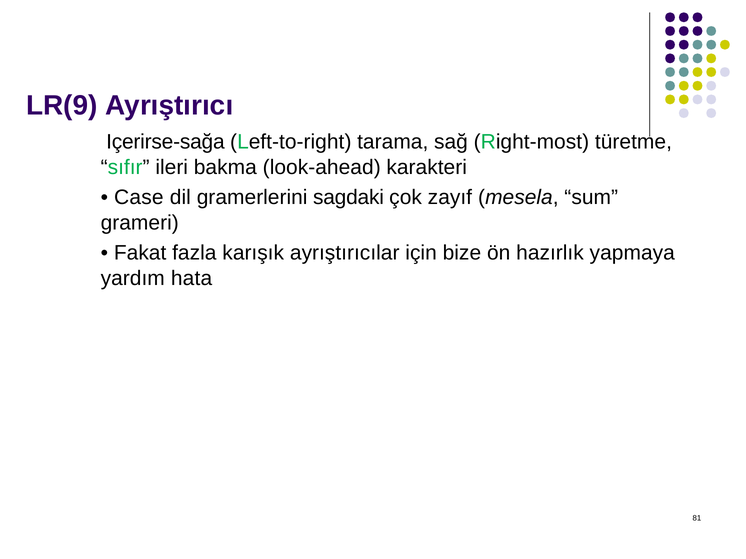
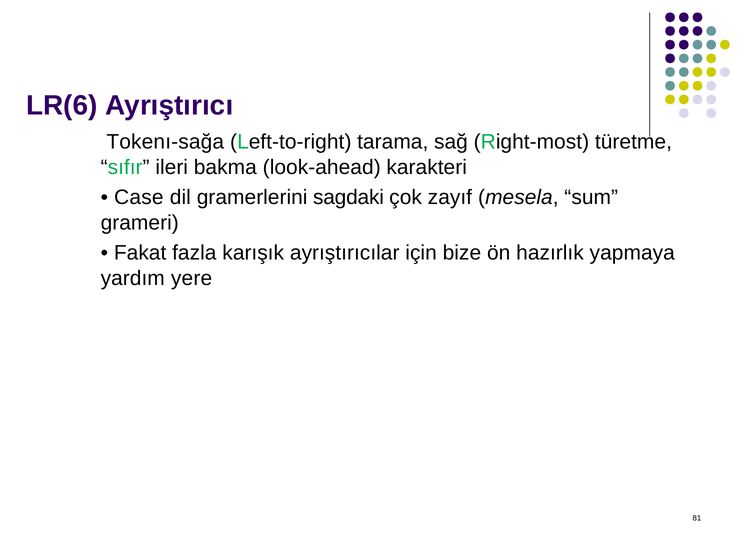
LR(9: LR(9 -> LR(6 (62, 106)
Içerirse-sağa: Içerirse-sağa -> Tokenı-sağa (165, 142)
hata: hata -> yere (192, 278)
